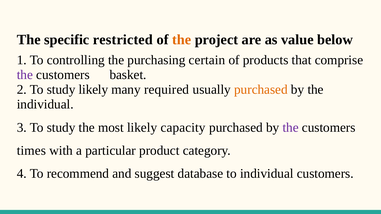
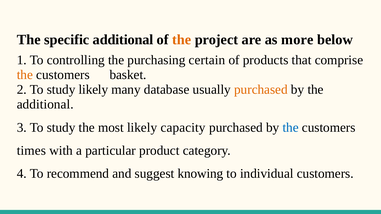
specific restricted: restricted -> additional (123, 40)
value: value -> more (297, 40)
the colour: purple -> orange (25, 75)
required: required -> database (167, 90)
individual: individual -> additional (45, 104)
the colour: purple -> blue (291, 128)
database: database -> knowing (200, 174)
